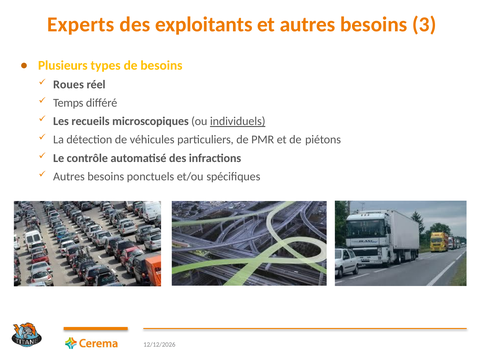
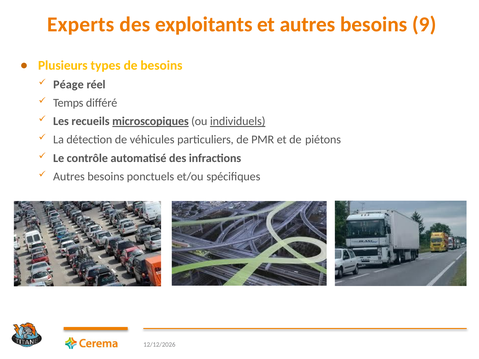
3: 3 -> 9 (424, 24)
Roues: Roues -> Péage (68, 85)
microscopiques underline: none -> present (150, 121)
